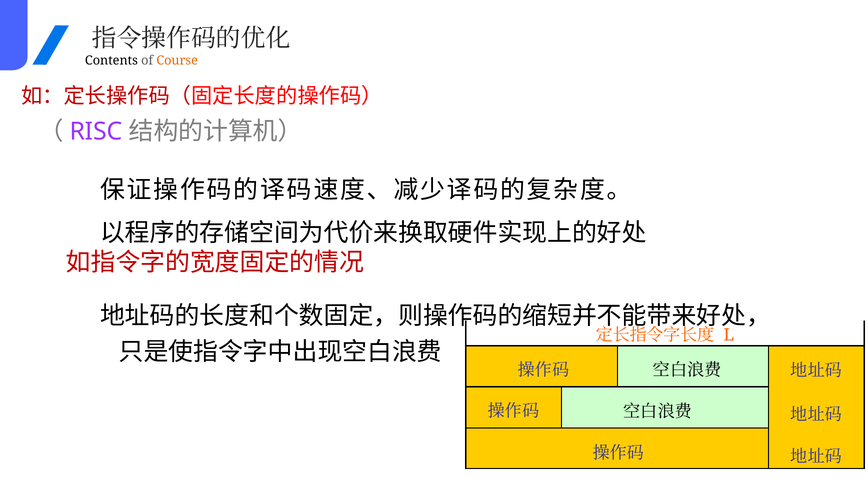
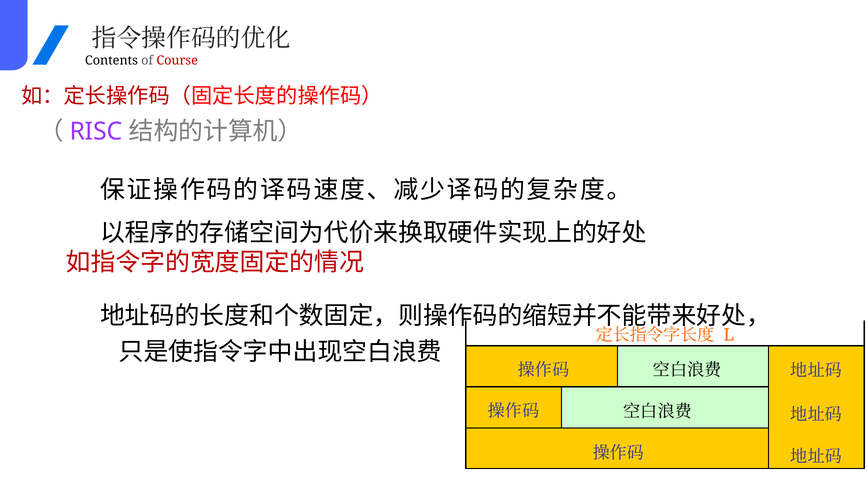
Course colour: orange -> red (177, 60)
